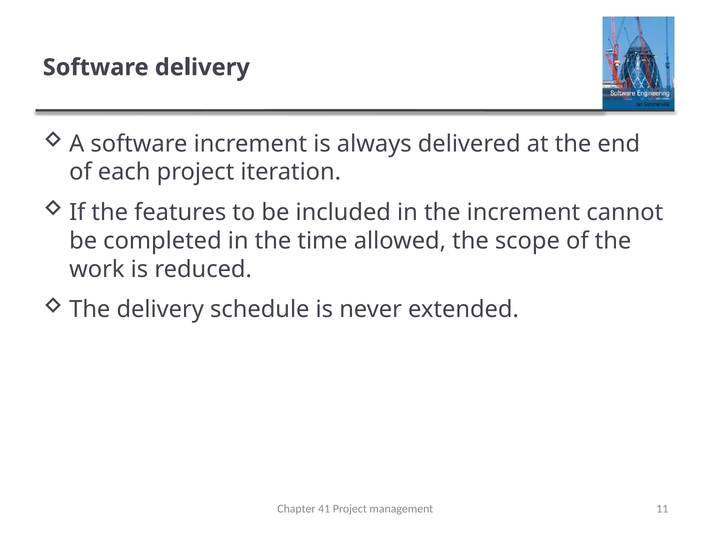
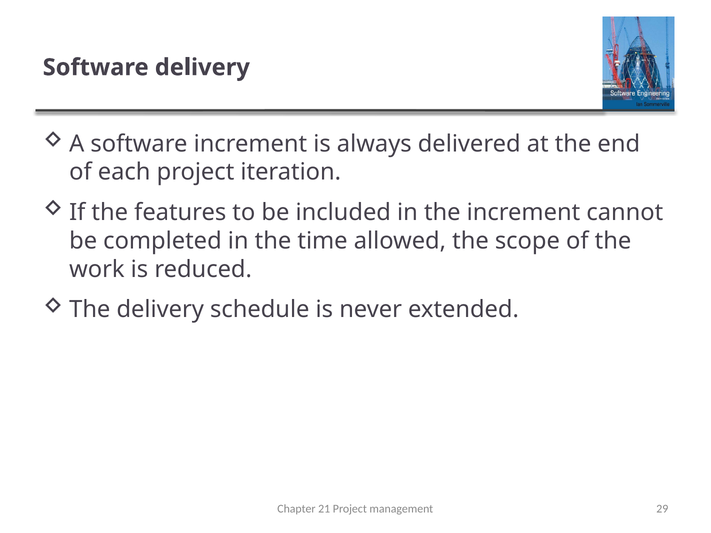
41: 41 -> 21 (324, 509)
11: 11 -> 29 (662, 509)
